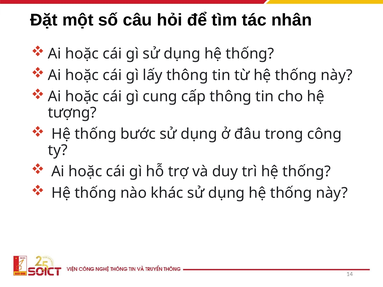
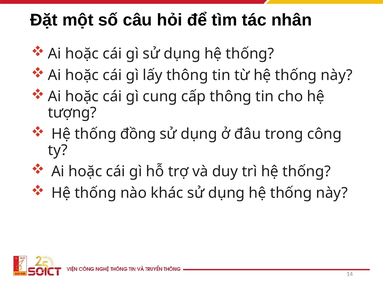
bước: bước -> đồng (138, 134)
